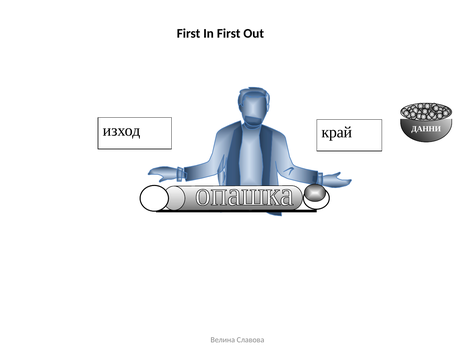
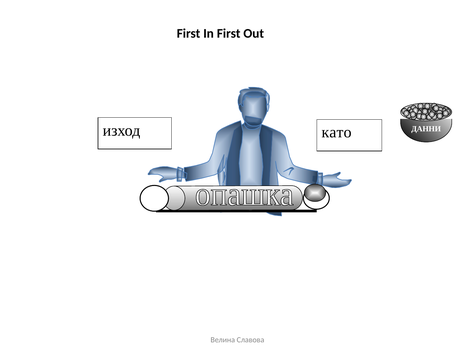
край: край -> като (337, 133)
